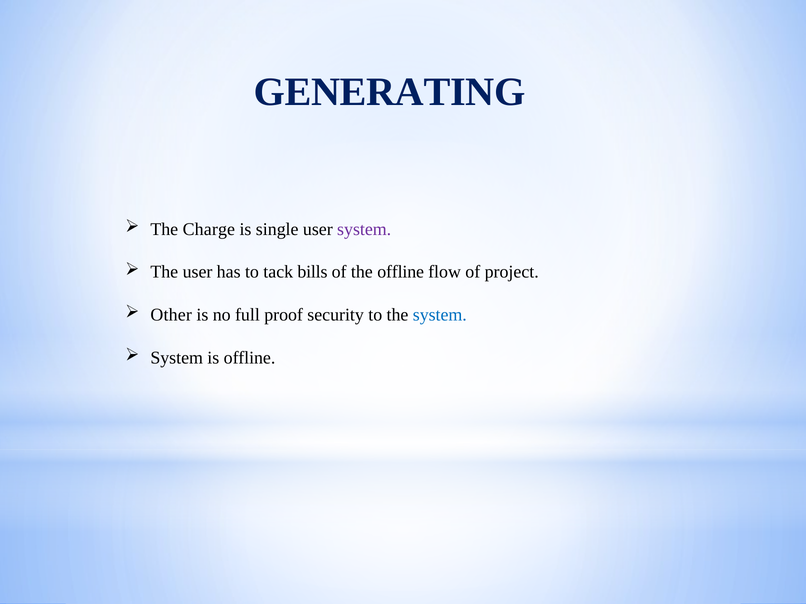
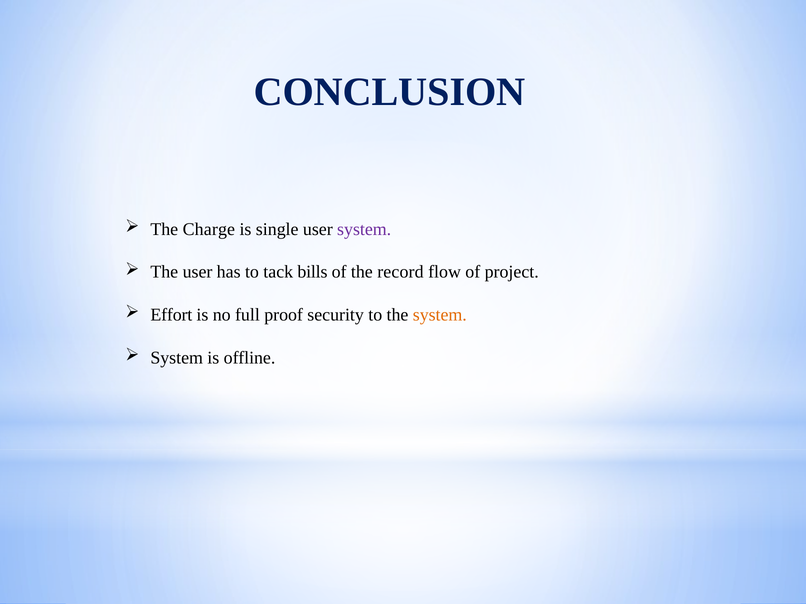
GENERATING: GENERATING -> CONCLUSION (389, 92)
the offline: offline -> record (400, 272)
Other: Other -> Effort (171, 315)
system colour: blue -> orange (440, 315)
